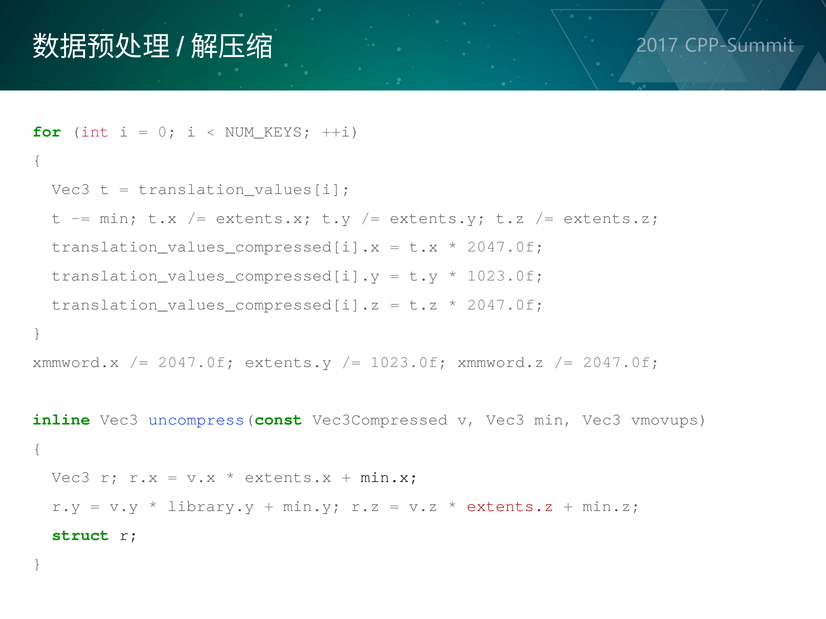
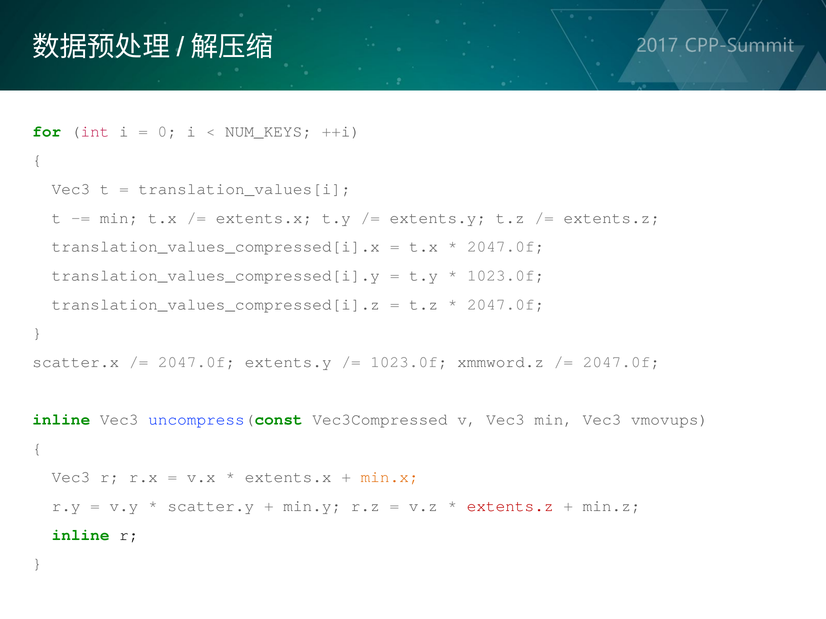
xmmword.x: xmmword.x -> scatter.x (76, 362)
min.x colour: black -> orange (390, 478)
library.y: library.y -> scatter.y (211, 506)
struct: struct -> inline (81, 535)
